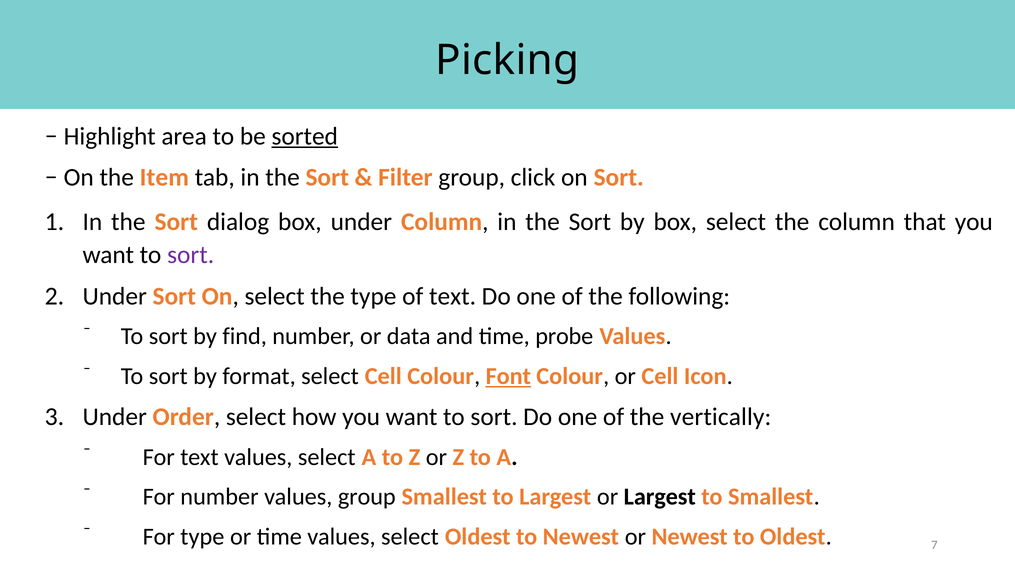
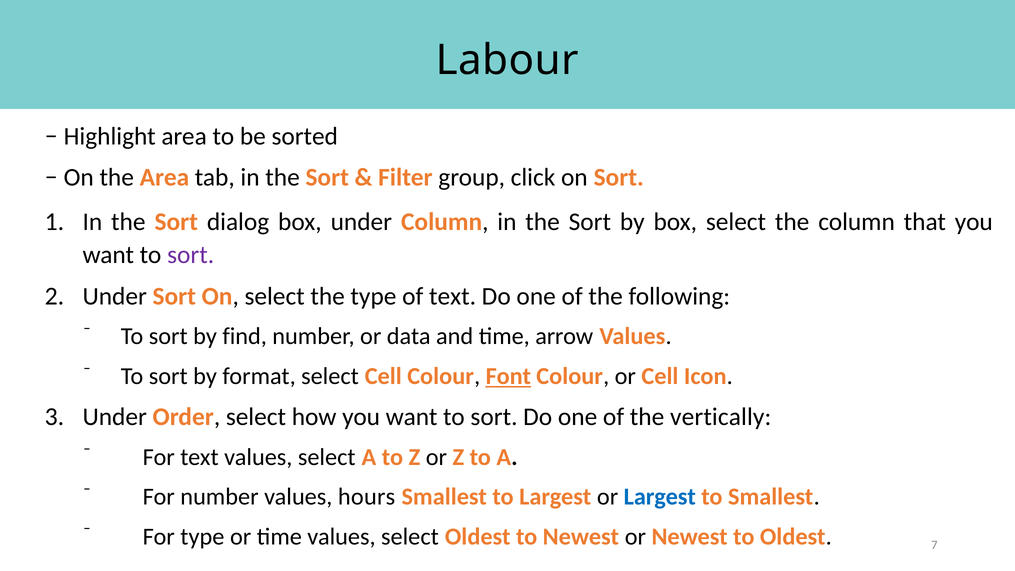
Picking: Picking -> Labour (507, 60)
sorted underline: present -> none (305, 137)
the Item: Item -> Area (164, 178)
probe: probe -> arrow (564, 336)
values group: group -> hours (367, 497)
Largest colour: black -> blue (660, 497)
